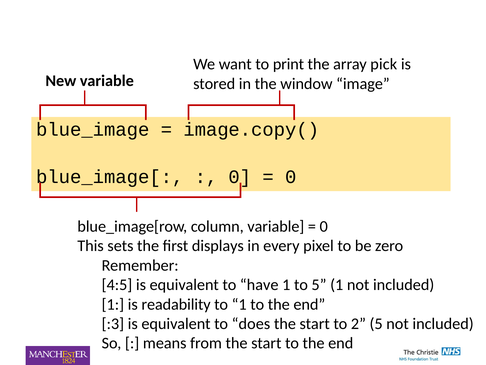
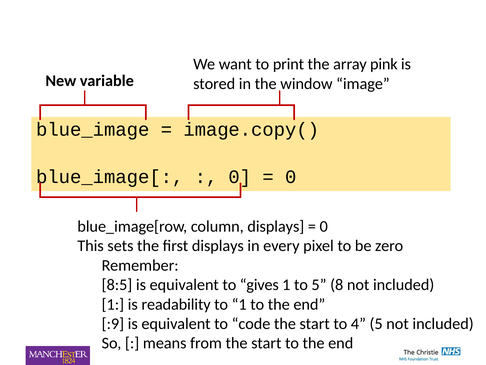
pick: pick -> pink (384, 64)
column variable: variable -> displays (276, 226)
4:5: 4:5 -> 8:5 (117, 284)
have: have -> gives (259, 284)
5 1: 1 -> 8 (337, 284)
:3: :3 -> :9 (113, 323)
does: does -> code (251, 323)
2: 2 -> 4 (358, 323)
